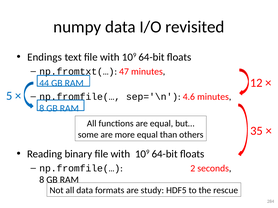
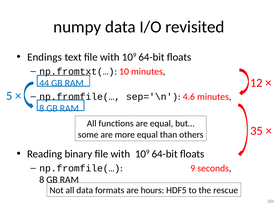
47: 47 -> 10 (124, 72)
2: 2 -> 9 (193, 169)
study: study -> hours (152, 191)
